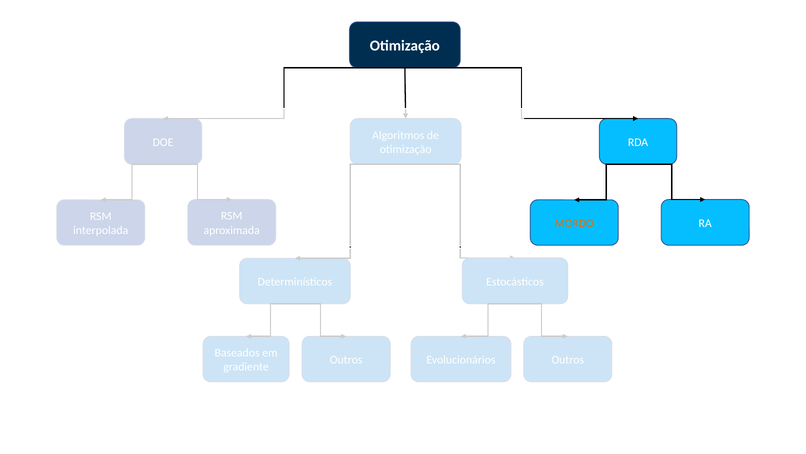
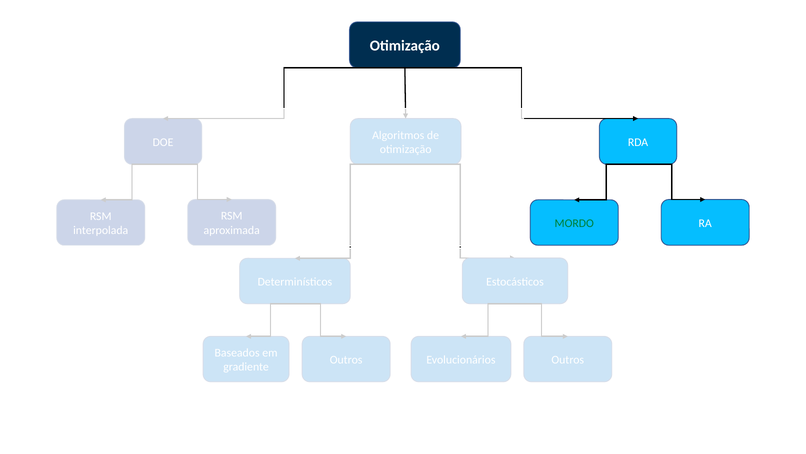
MORDO colour: orange -> green (574, 223)
